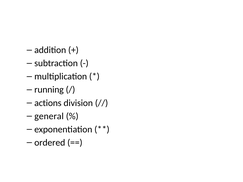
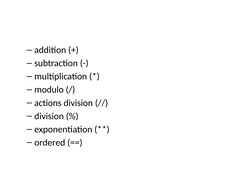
running: running -> modulo (49, 90)
general: general -> division (49, 116)
